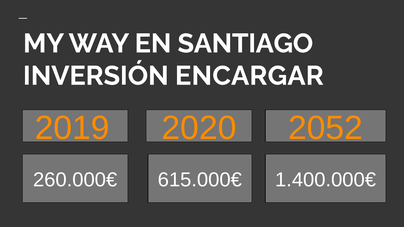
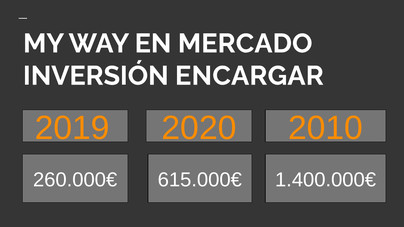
SANTIAGO: SANTIAGO -> MERCADO (245, 44)
2052: 2052 -> 2010 (326, 128)
